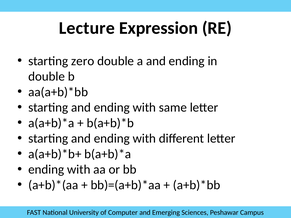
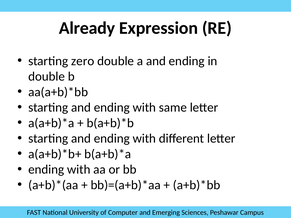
Lecture: Lecture -> Already (87, 28)
